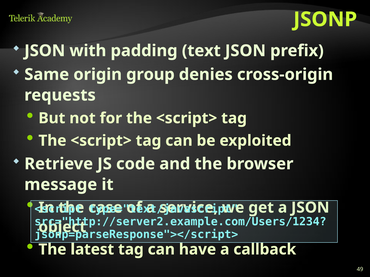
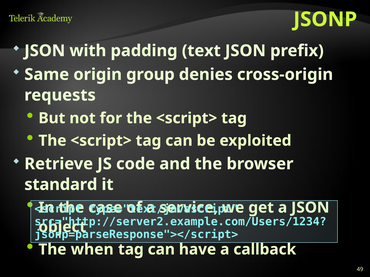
message: message -> standard (61, 185)
latest: latest -> when (92, 250)
